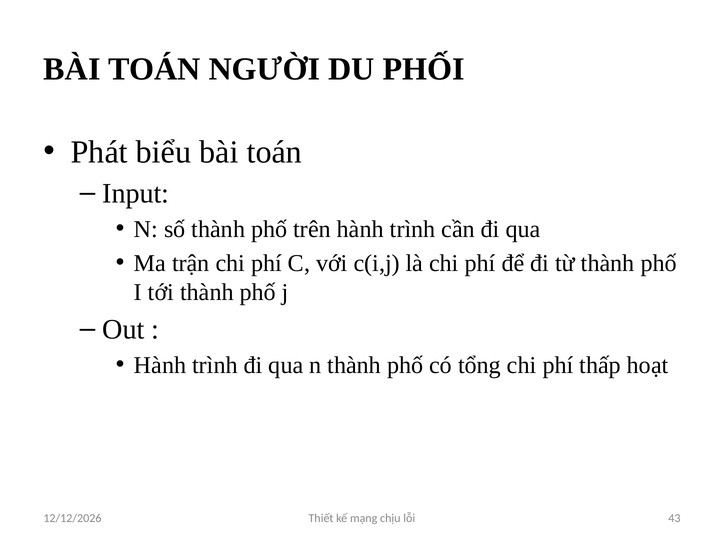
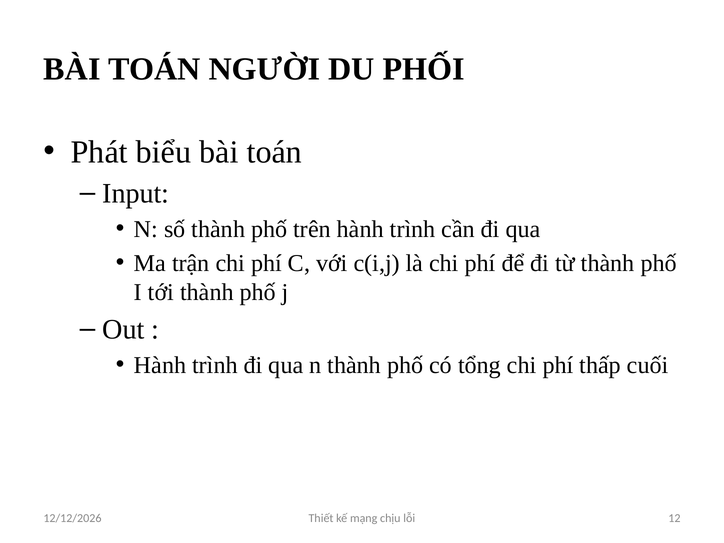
hoạt: hoạt -> cuối (648, 365)
43: 43 -> 12 (674, 518)
